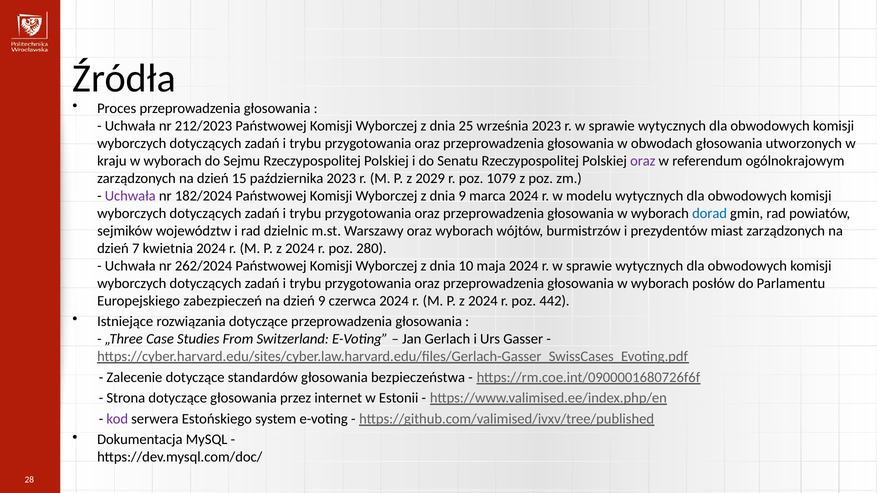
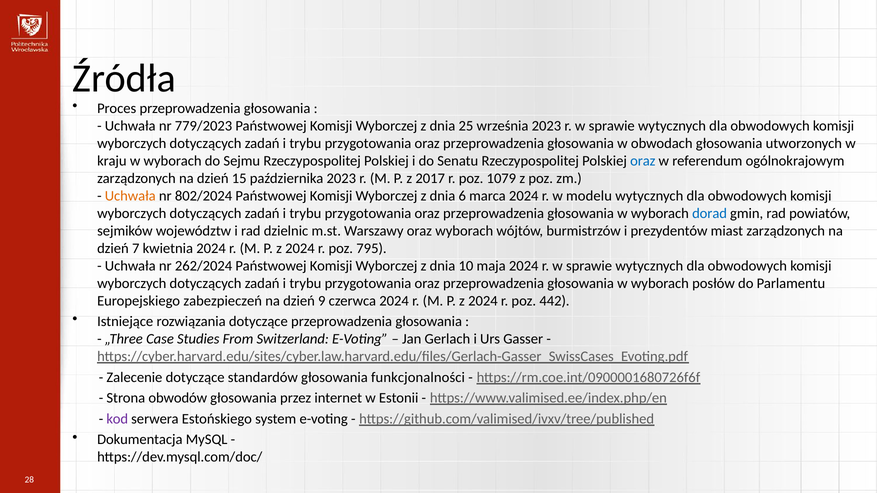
212/2023: 212/2023 -> 779/2023 (204, 126)
oraz colour: purple -> blue (643, 161)
2029: 2029 -> 2017 (430, 178)
Uchwała colour: purple -> orange (130, 196)
182/2024: 182/2024 -> 802/2024 (204, 196)
dnia 9: 9 -> 6 (462, 196)
280: 280 -> 795 (371, 249)
bezpieczeństwa: bezpieczeństwa -> funkcjonalności (418, 378)
Strona dotyczące: dotyczące -> obwodów (178, 398)
